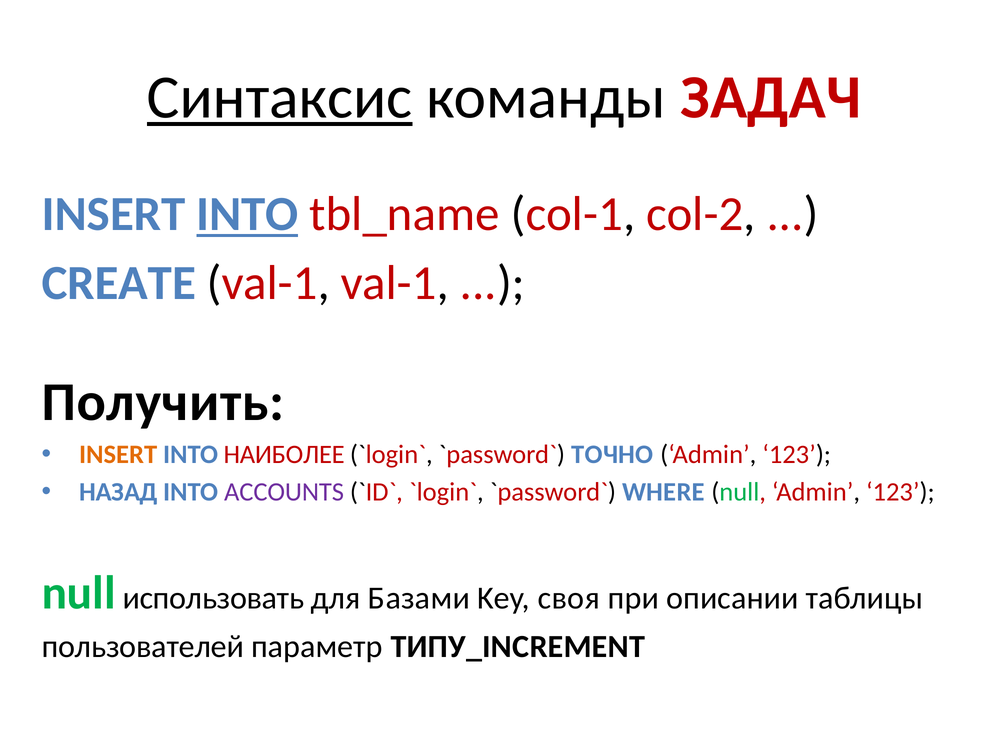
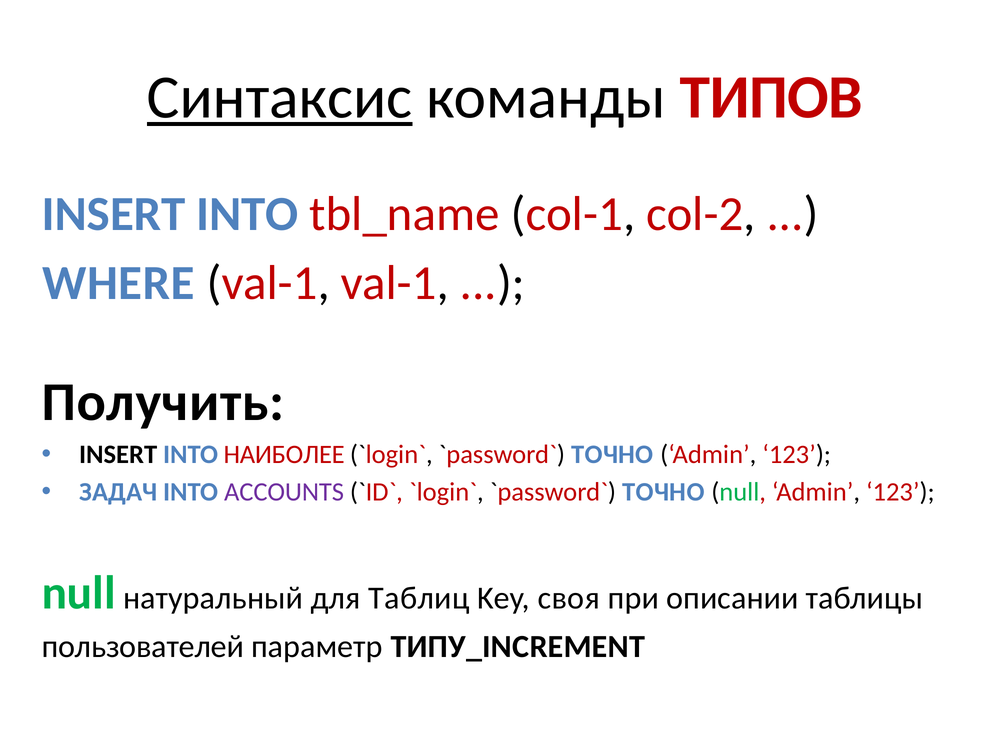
ЗАДАЧ: ЗАДАЧ -> ТИПОВ (771, 98)
INTO underline: present -> none (247, 214)
CREATE: CREATE -> WHERE (118, 283)
INSERT colour: orange -> black (118, 455)
НАЗАД: НАЗАД -> ЗАДАЧ (118, 492)
WHERE: WHERE -> ТОЧНО (663, 492)
использовать: использовать -> натуральный (213, 598)
Базами: Базами -> Таблиц (419, 598)
